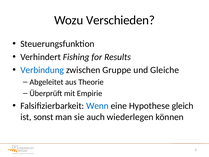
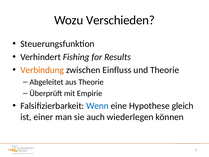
Verbindung colour: blue -> orange (42, 70)
Gruppe: Gruppe -> Einfluss (117, 70)
und Gleiche: Gleiche -> Theorie (165, 70)
sonst: sonst -> einer (43, 117)
